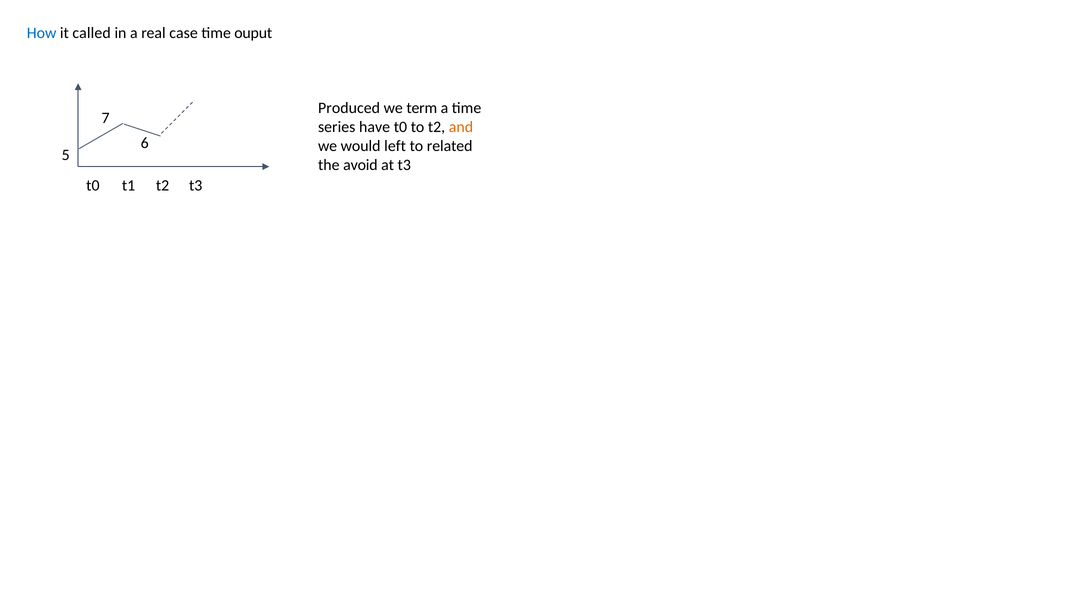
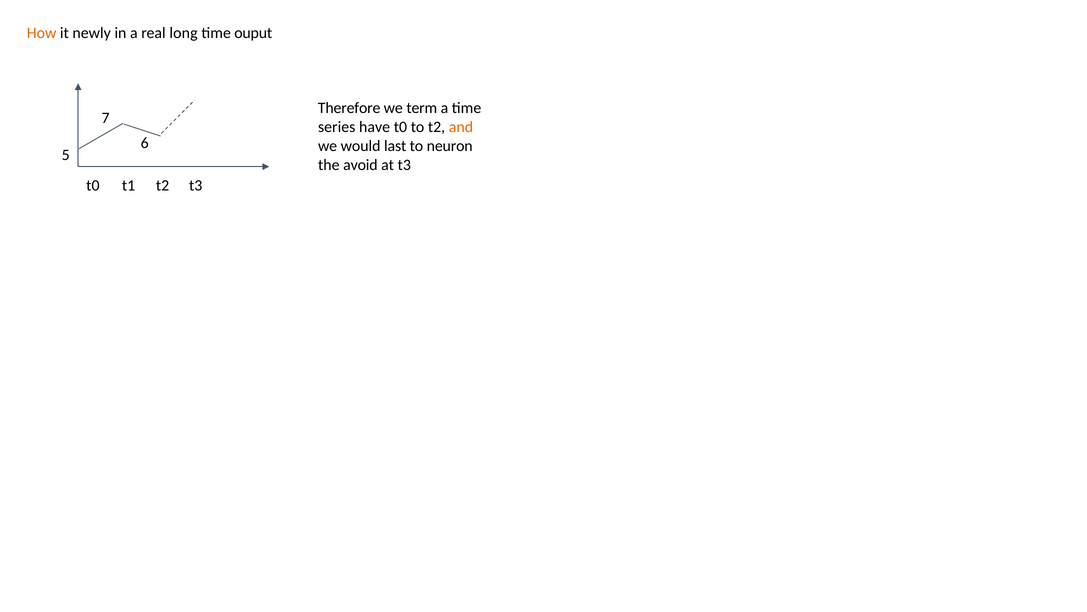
How colour: blue -> orange (42, 33)
called: called -> newly (92, 33)
case: case -> long (184, 33)
Produced: Produced -> Therefore (349, 108)
left: left -> last (395, 146)
related: related -> neuron (450, 146)
